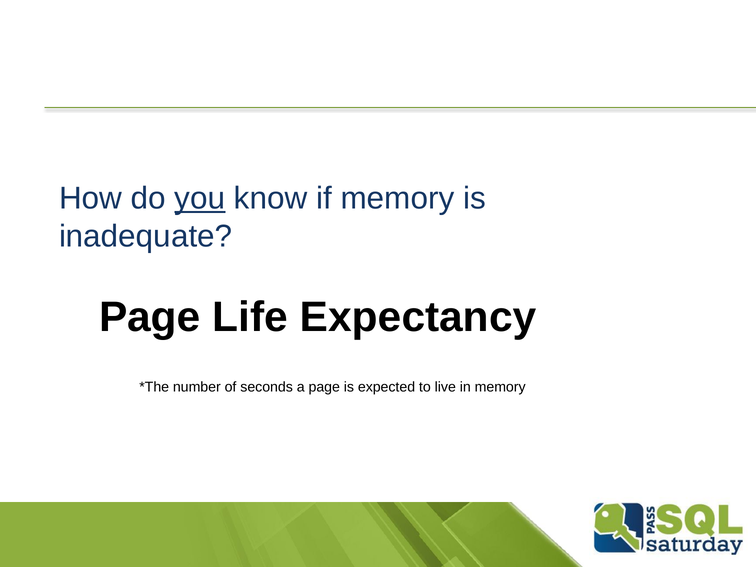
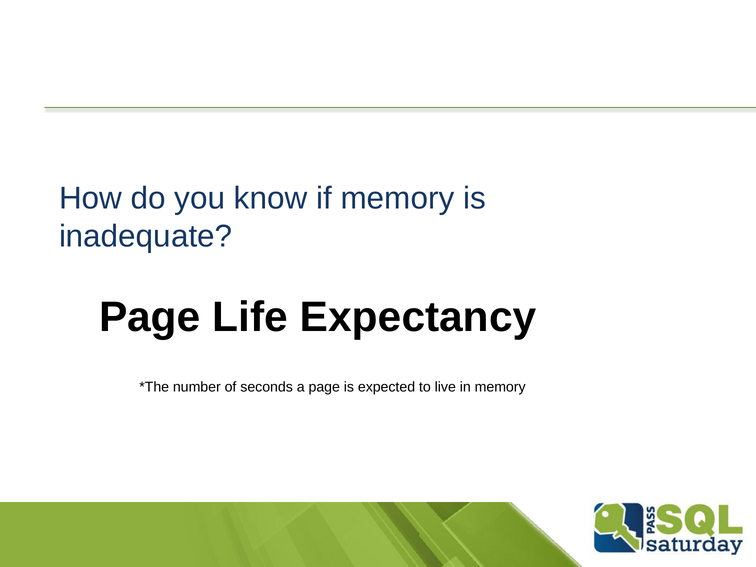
you underline: present -> none (200, 198)
